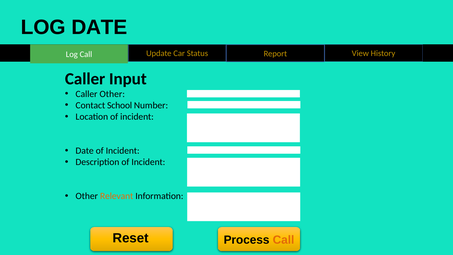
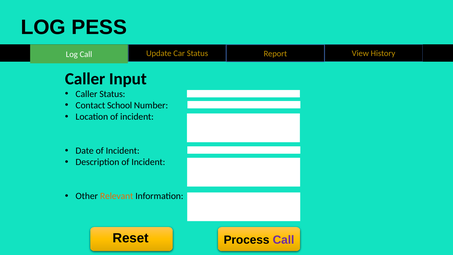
LOG DATE: DATE -> PESS (99, 27)
Caller Other: Other -> Status (112, 94)
Call colour: orange -> purple (284, 240)
